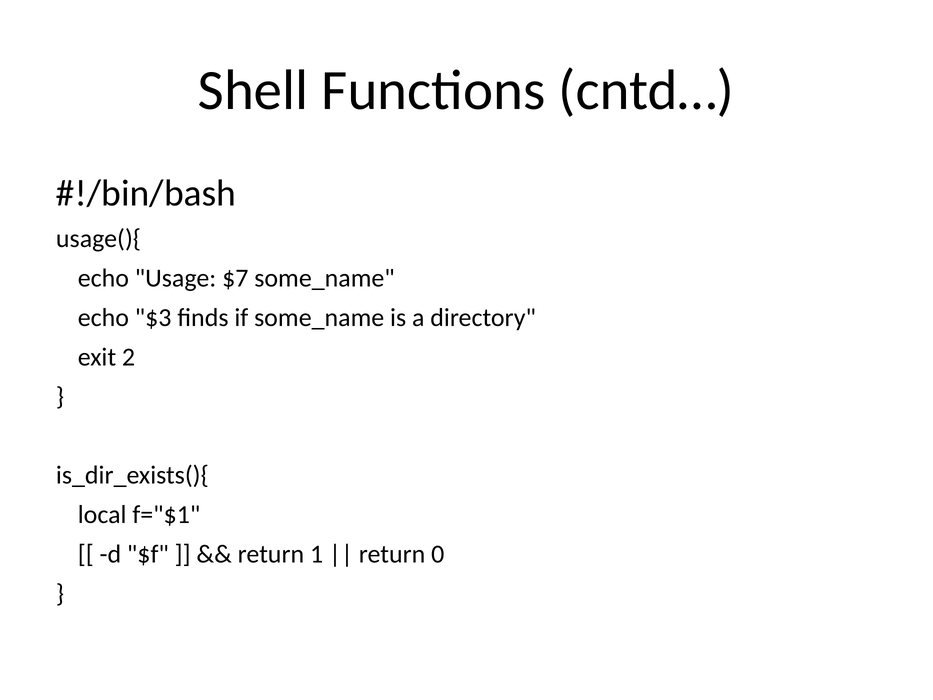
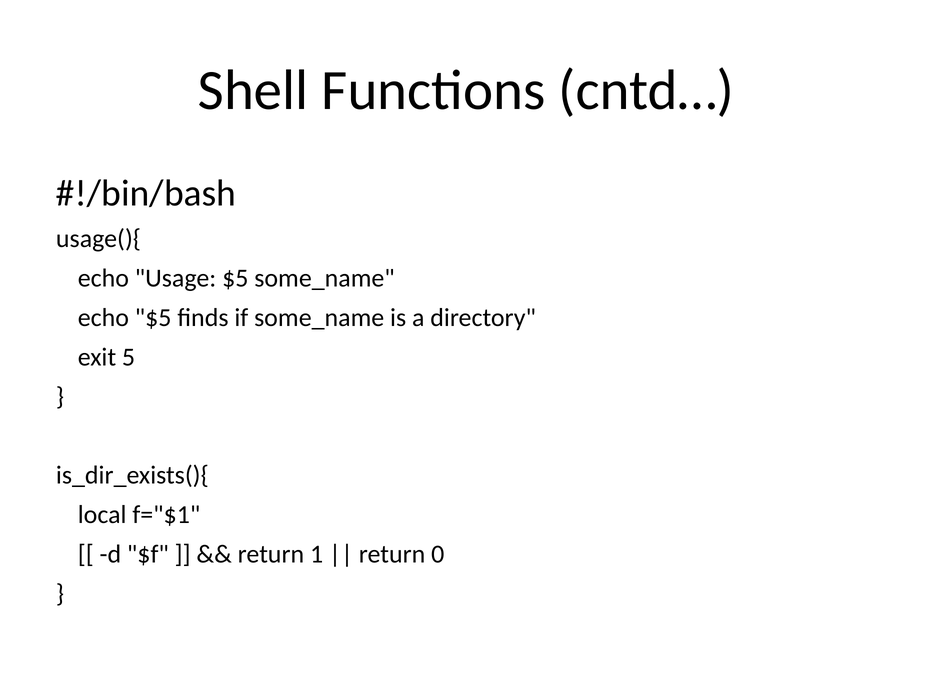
Usage $7: $7 -> $5 (235, 278)
echo $3: $3 -> $5 (153, 318)
2: 2 -> 5 (129, 357)
